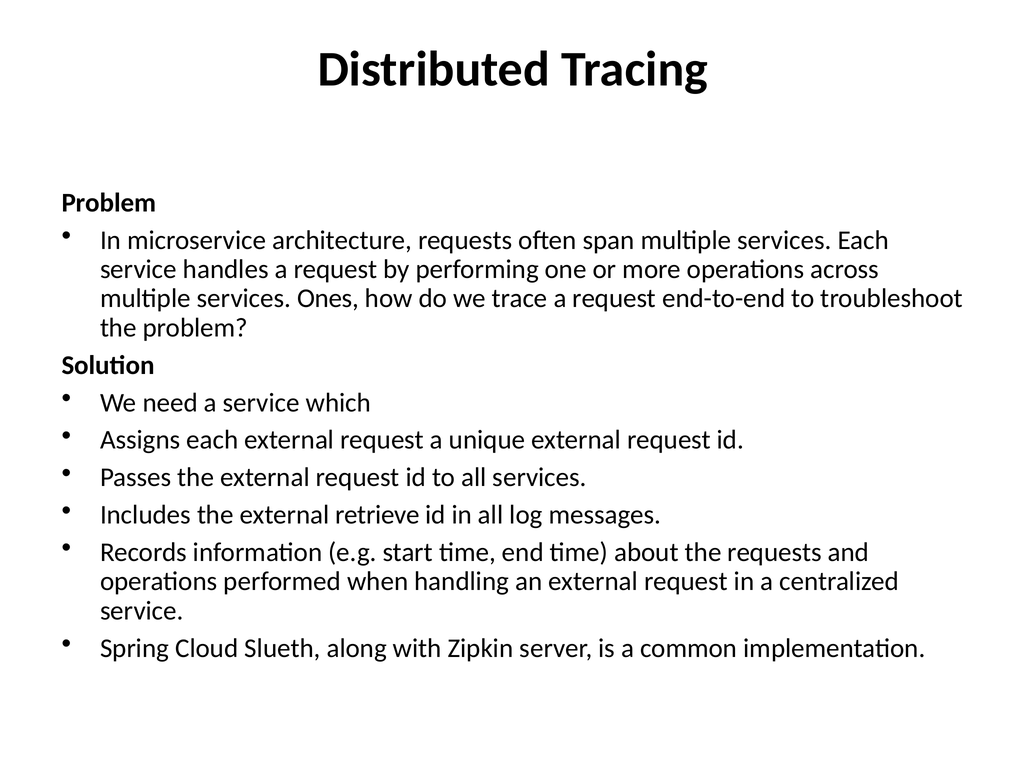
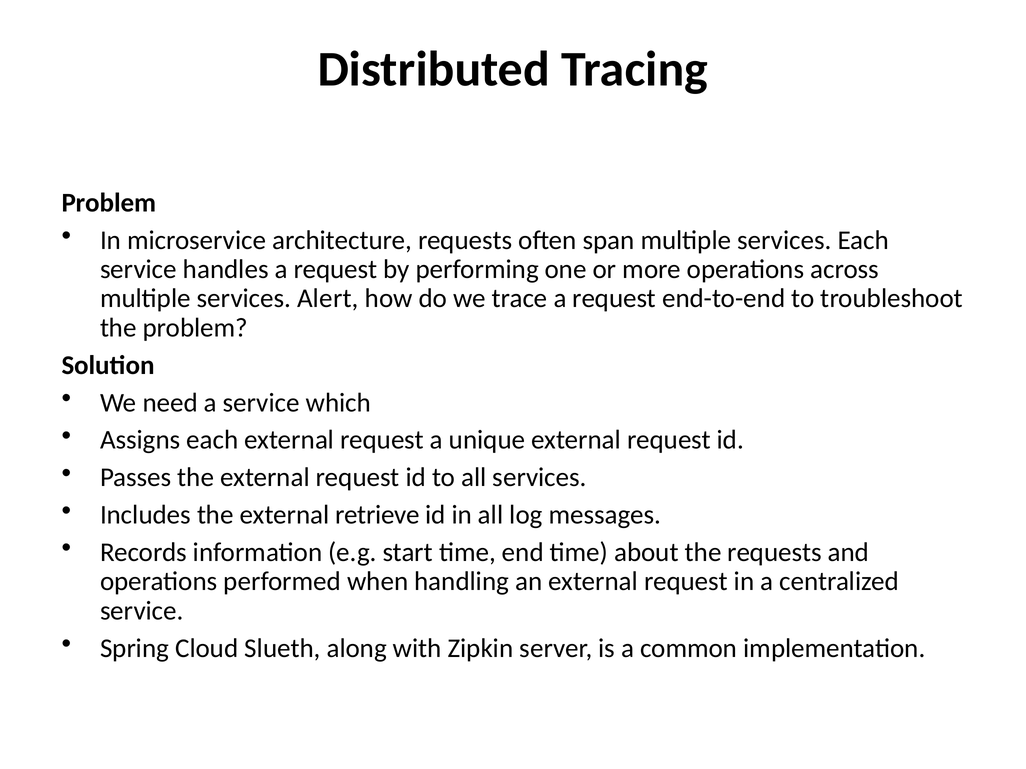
Ones: Ones -> Alert (328, 299)
